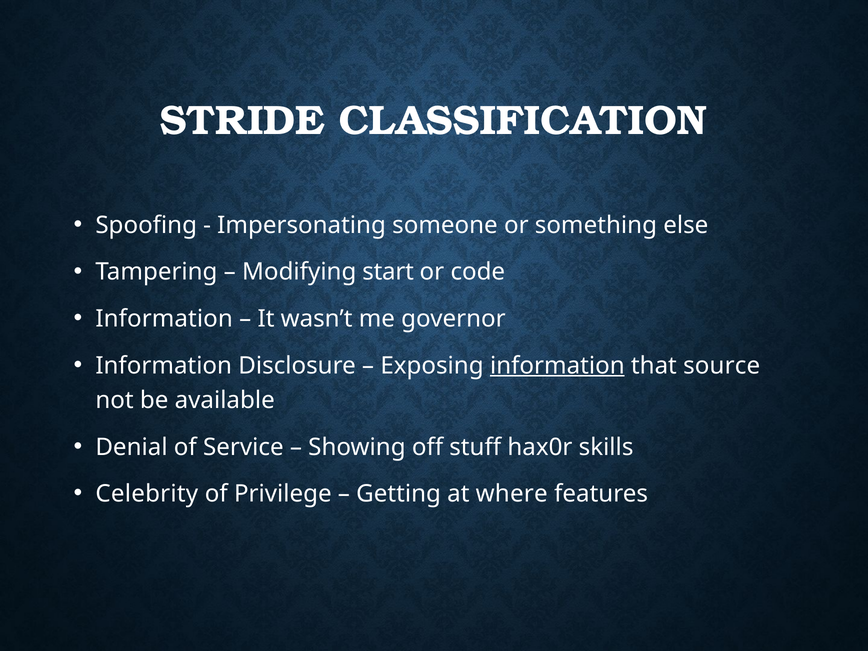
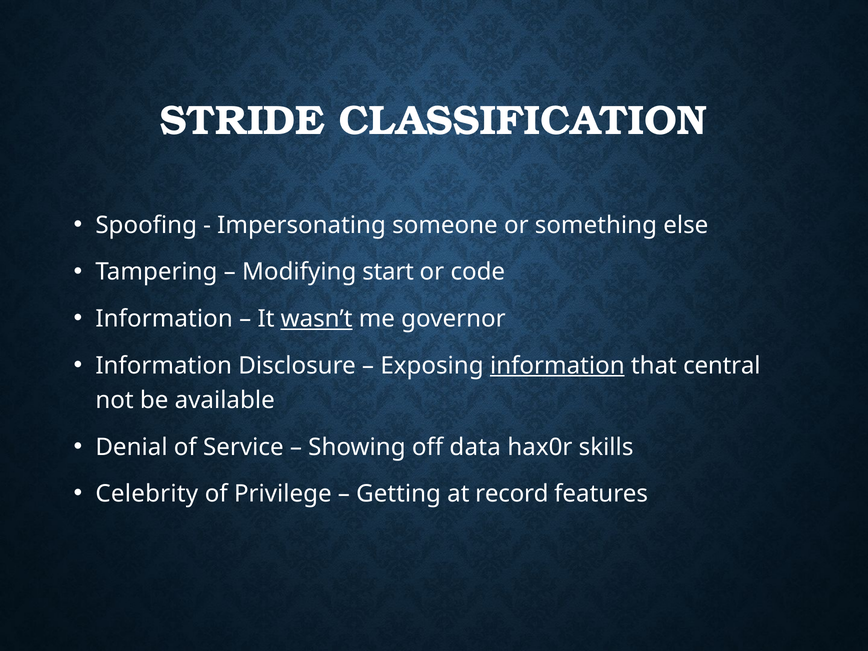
wasn’t underline: none -> present (317, 319)
source: source -> central (722, 366)
stuff: stuff -> data (475, 447)
where: where -> record (512, 494)
